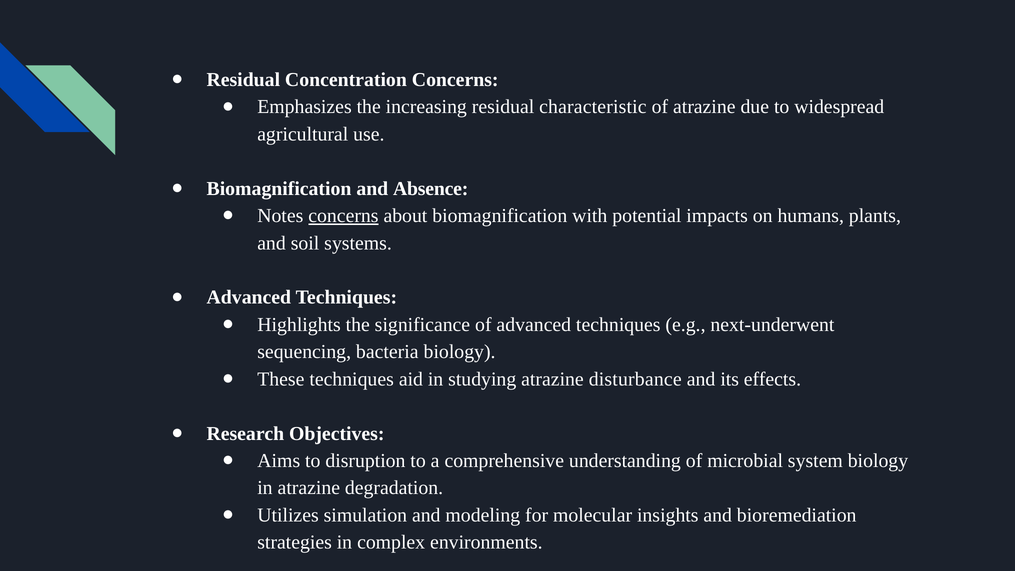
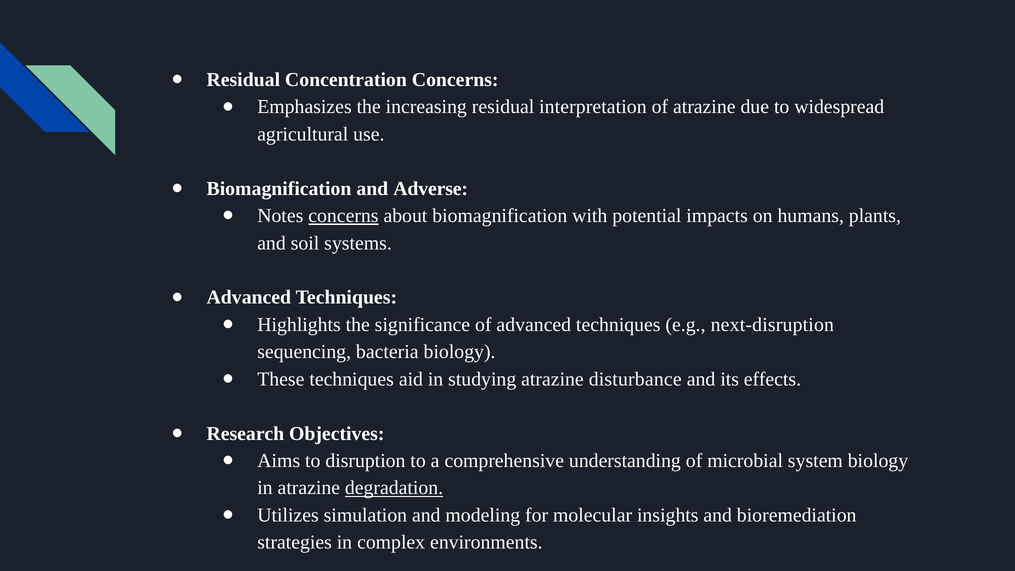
characteristic: characteristic -> interpretation (593, 107)
Absence: Absence -> Adverse (431, 189)
next-underwent: next-underwent -> next-disruption (772, 325)
degradation underline: none -> present (394, 488)
